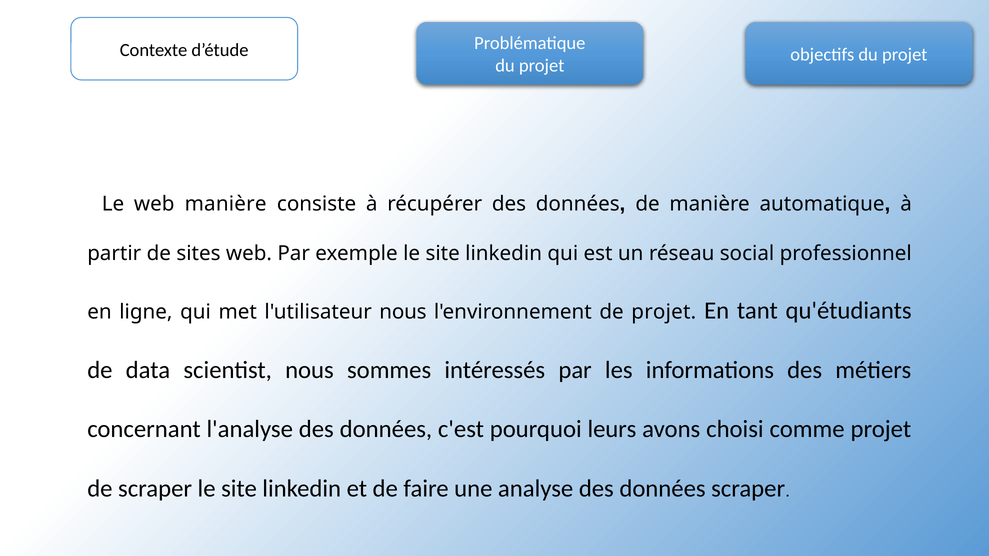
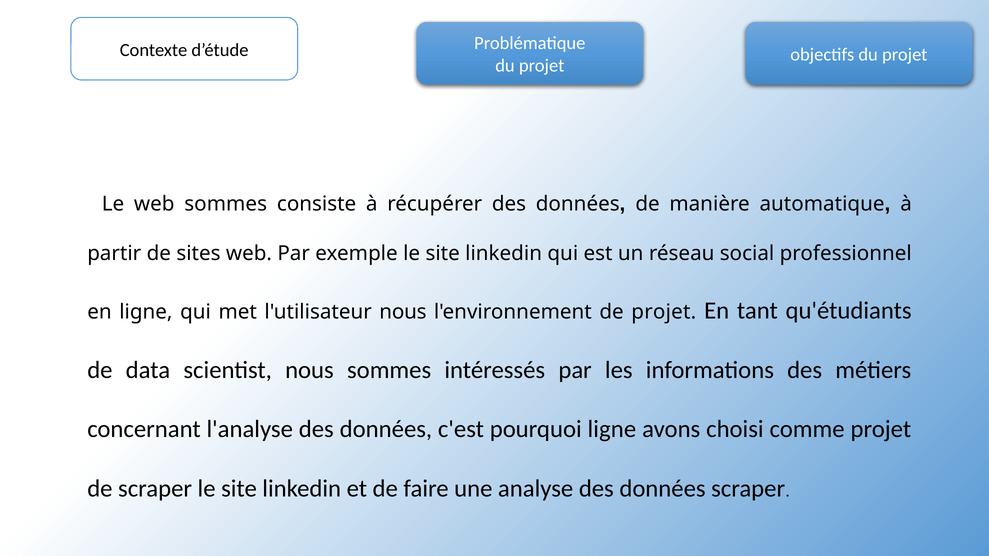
web manière: manière -> sommes (226, 204)
pourquoi leurs: leurs -> ligne (612, 430)
